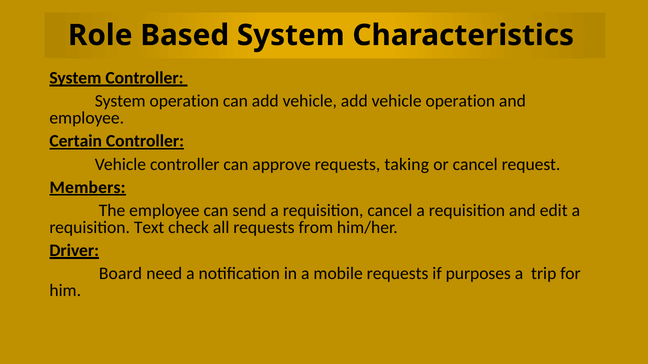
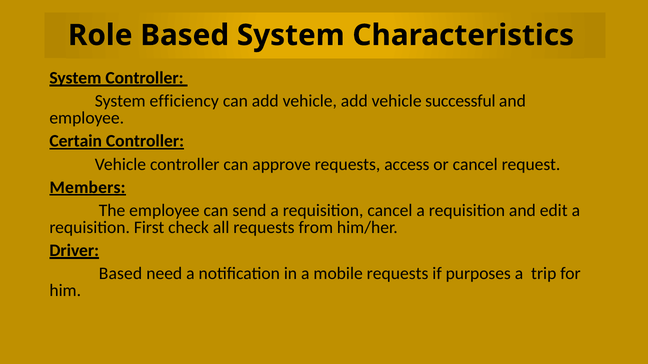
System operation: operation -> efficiency (184, 101)
vehicle operation: operation -> successful (460, 101)
taking: taking -> access (407, 164)
Text: Text -> First (149, 228)
Board: Board -> Based (120, 274)
